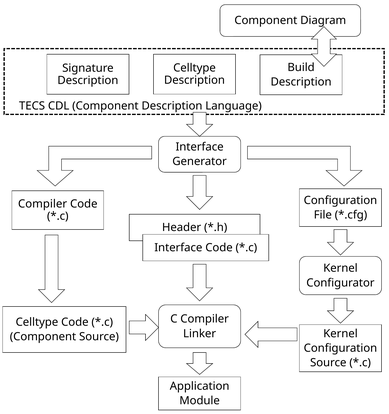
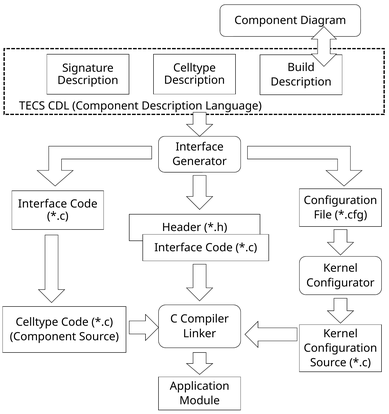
Compiler: Compiler -> Interface (43, 204)
